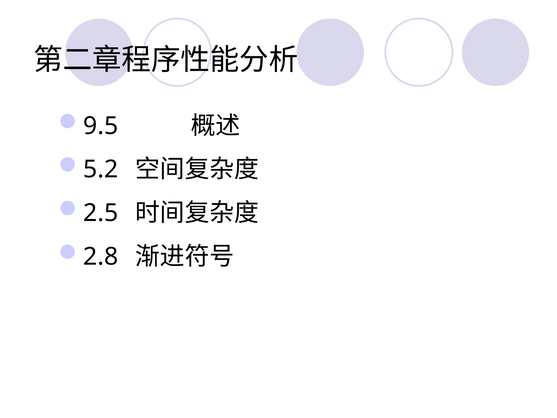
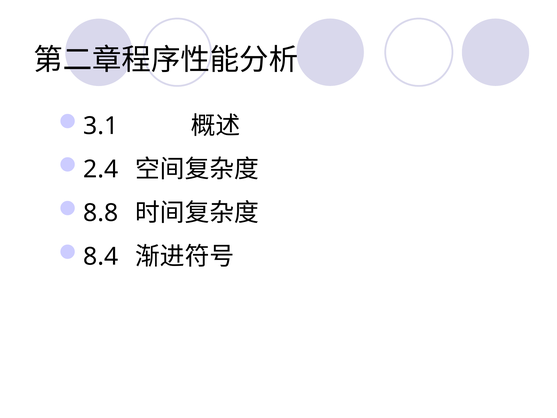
9.5: 9.5 -> 3.1 (101, 126)
5.2: 5.2 -> 2.4 (101, 169)
2.5: 2.5 -> 8.8 (101, 213)
2.8: 2.8 -> 8.4 (101, 256)
